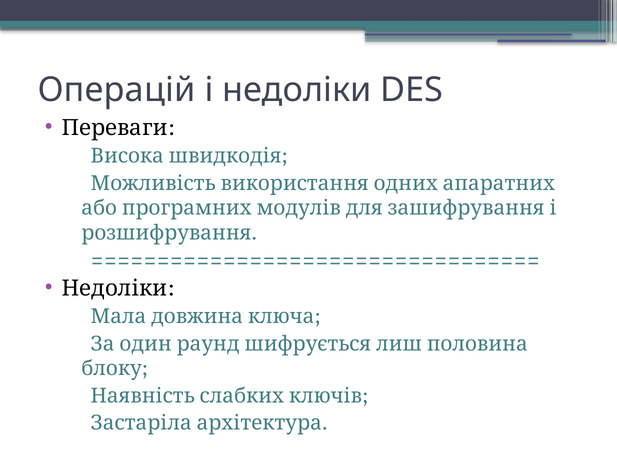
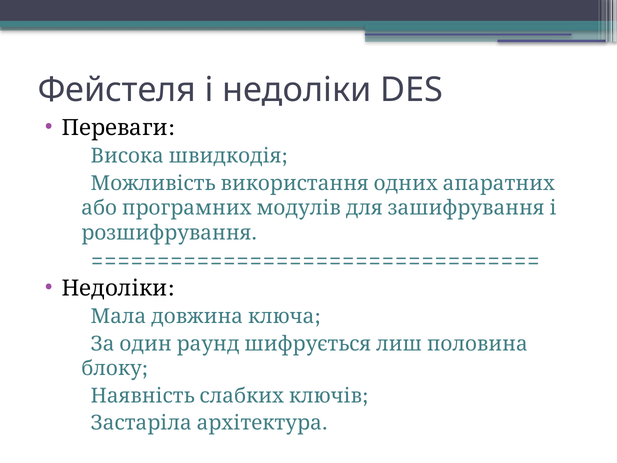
Операцій: Операцій -> Фейстеля (117, 90)
